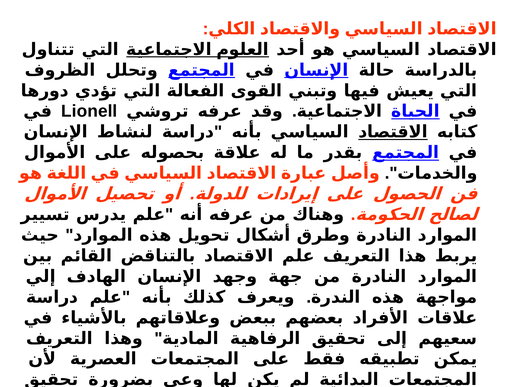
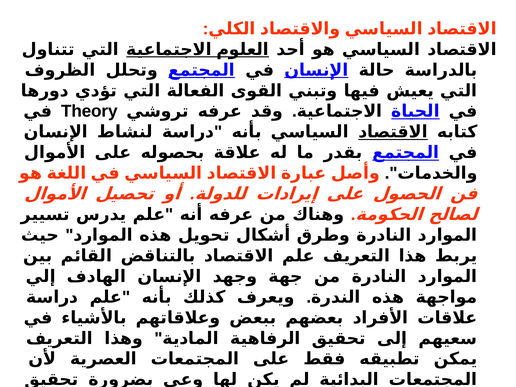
Lionell: Lionell -> Theory (89, 111)
